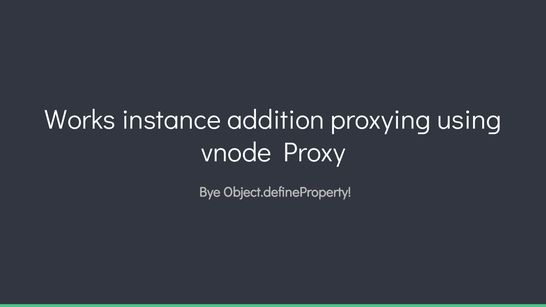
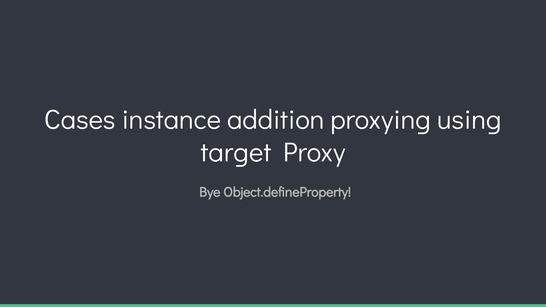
Works: Works -> Cases (80, 120)
vnode: vnode -> target (236, 153)
